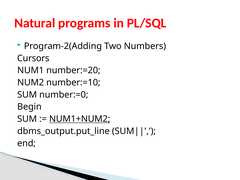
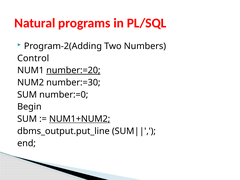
Cursors: Cursors -> Control (33, 58)
number:=20 underline: none -> present (73, 70)
number:=10: number:=10 -> number:=30 (73, 83)
